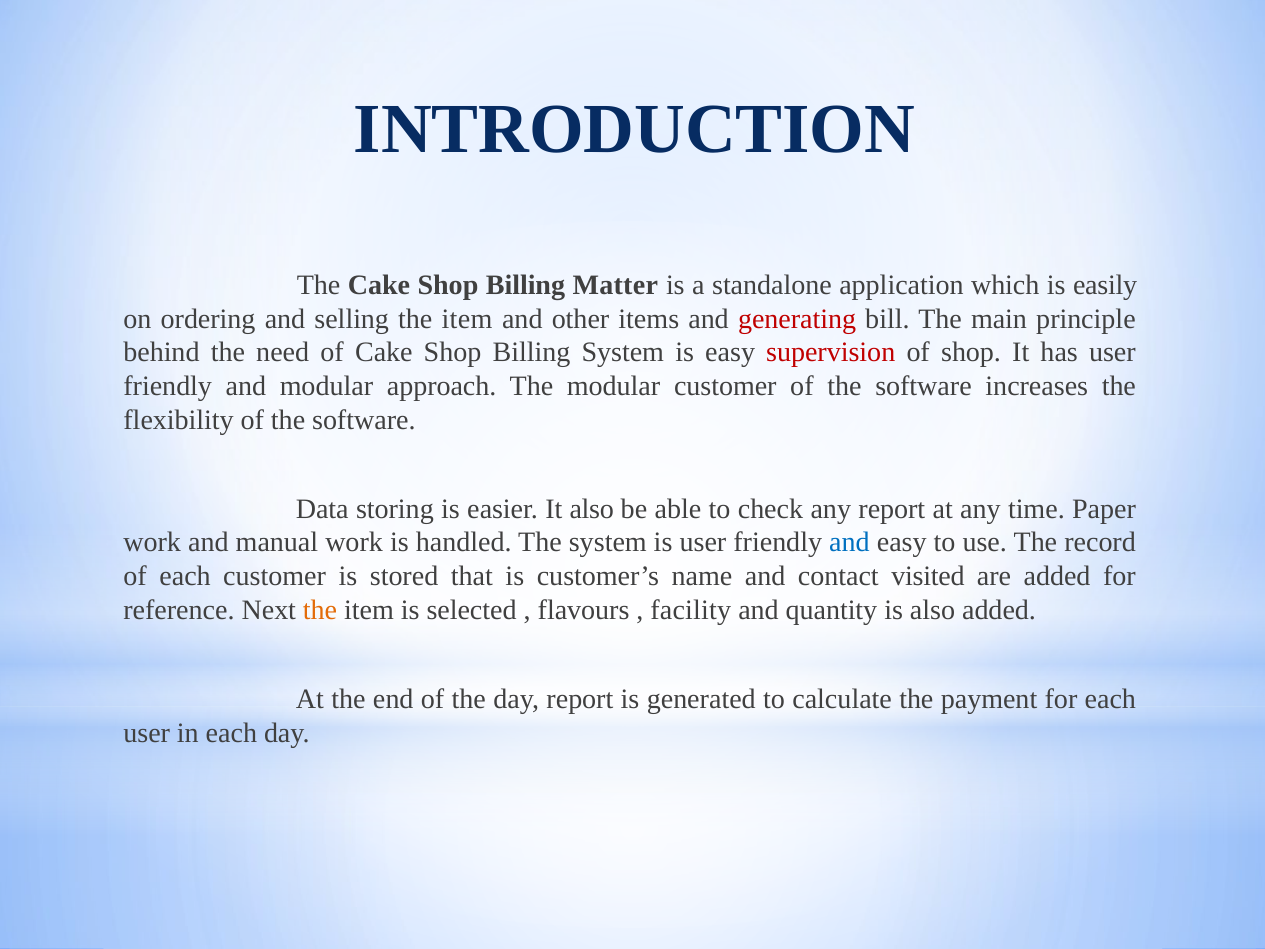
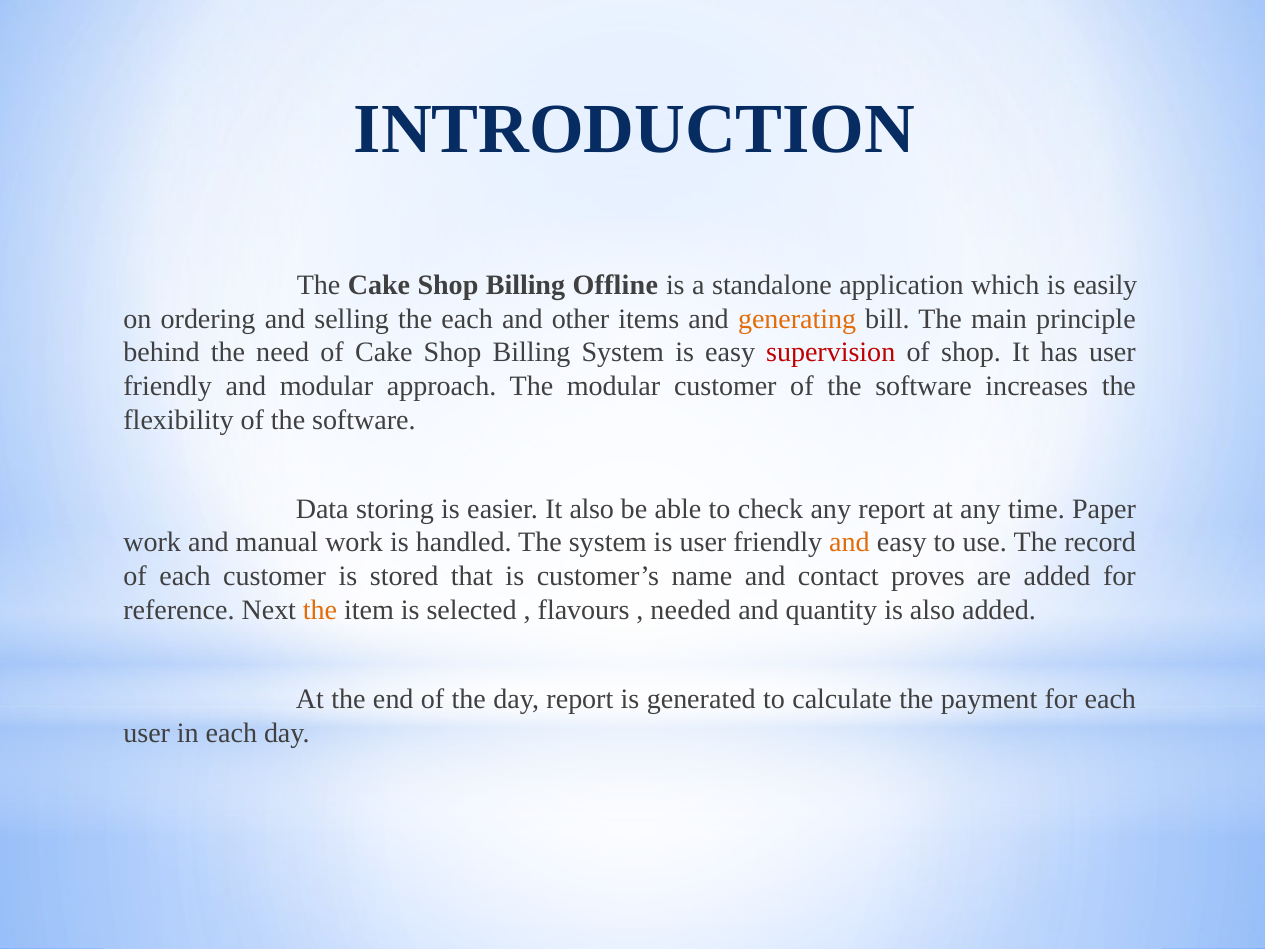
Matter: Matter -> Offline (615, 285)
selling the item: item -> each (467, 319)
generating colour: red -> orange (797, 319)
and colour: blue -> orange (849, 542)
visited: visited -> proves (928, 576)
facility: facility -> needed (691, 610)
